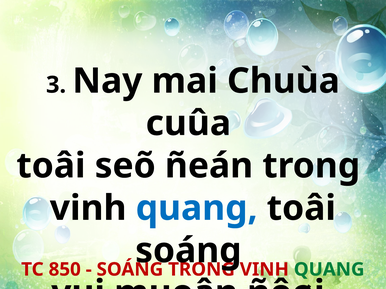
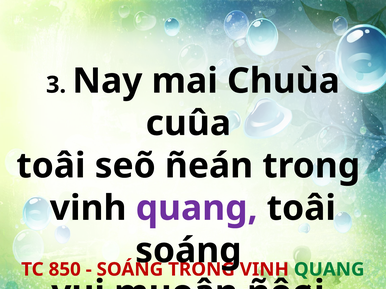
quang colour: blue -> purple (197, 209)
